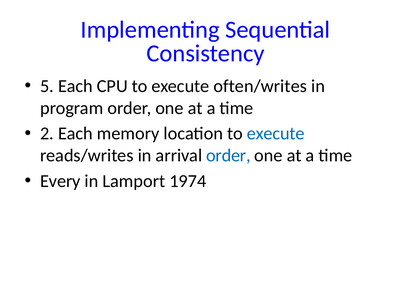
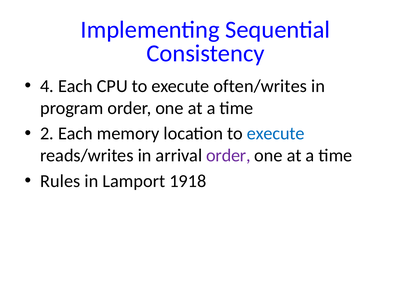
5: 5 -> 4 (47, 86)
order colour: blue -> purple (228, 156)
Every: Every -> Rules (60, 181)
1974: 1974 -> 1918 (188, 181)
